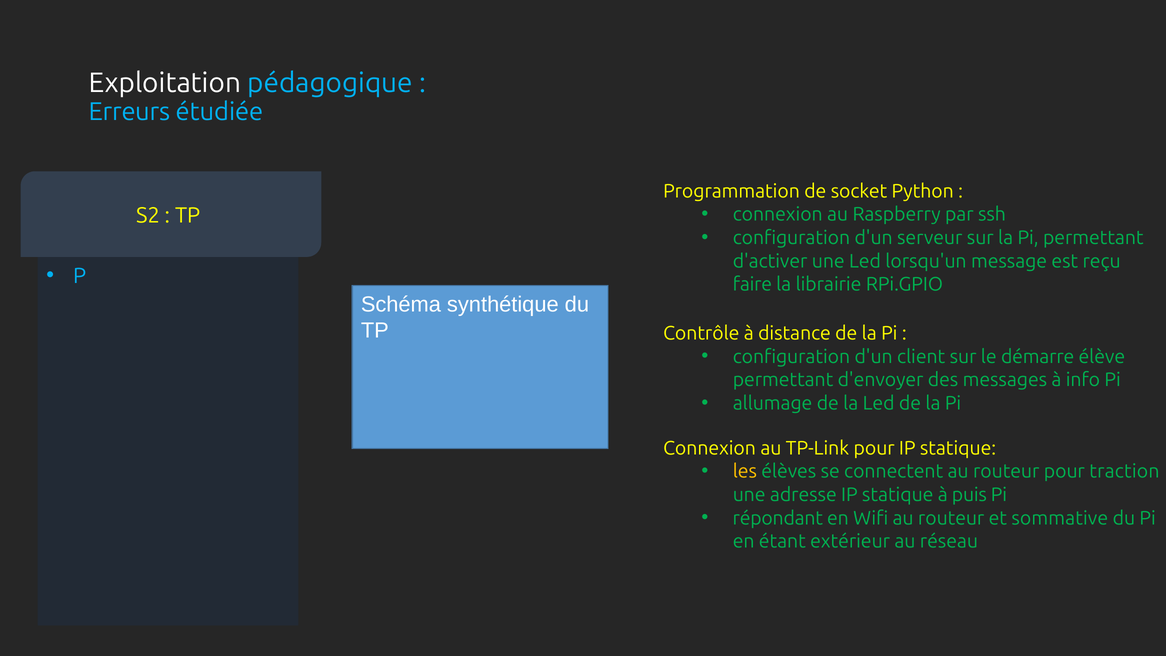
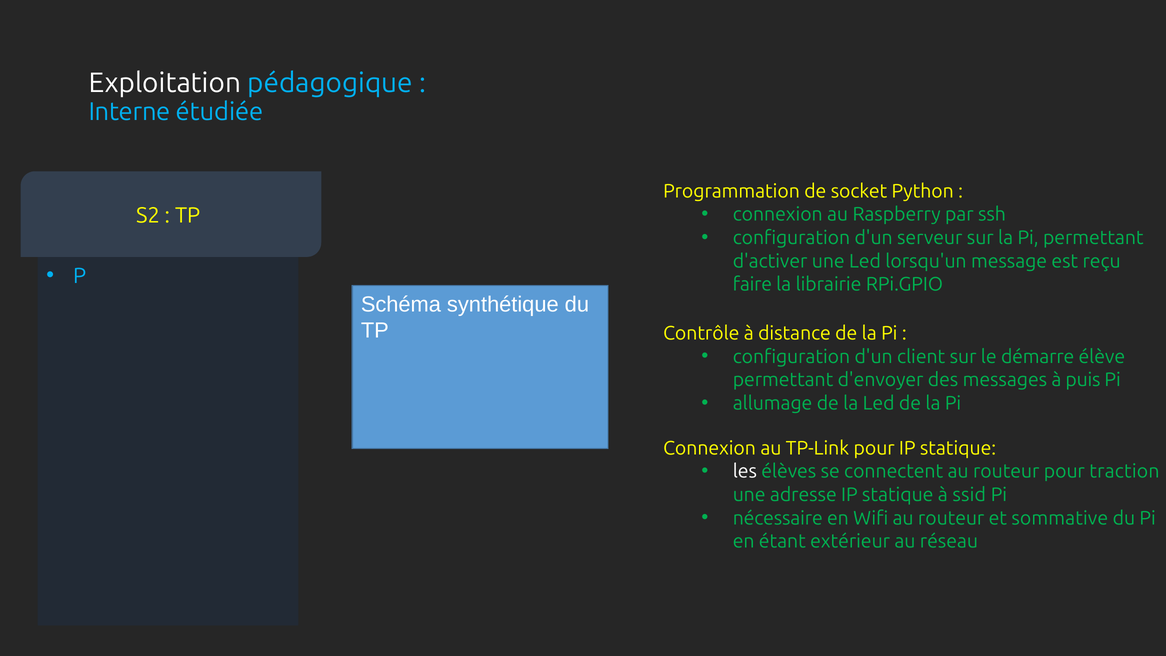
Erreurs: Erreurs -> Interne (130, 112)
info: info -> puis (1083, 380)
les colour: yellow -> white (745, 471)
puis: puis -> ssid (969, 495)
répondant: répondant -> nécessaire (778, 518)
